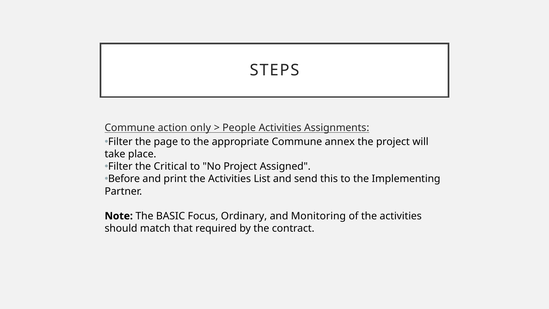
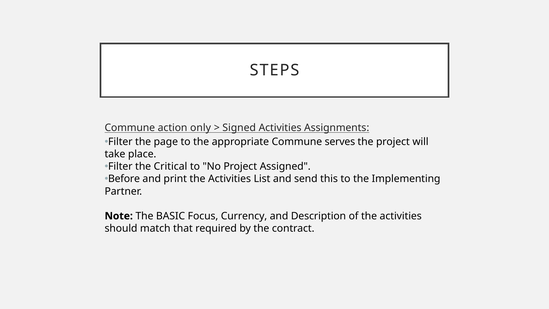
People: People -> Signed (239, 128)
annex: annex -> serves (340, 142)
Ordinary: Ordinary -> Currency (244, 216)
Monitoring: Monitoring -> Description (318, 216)
